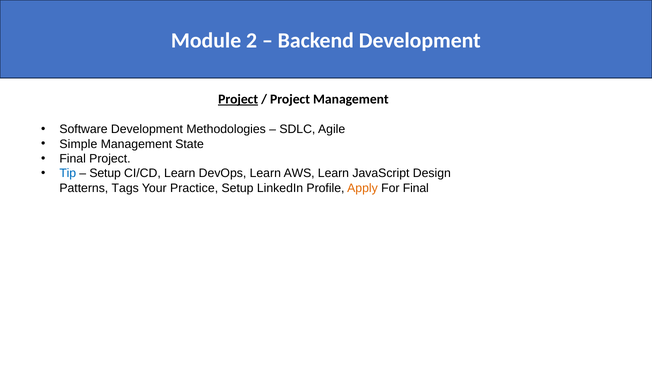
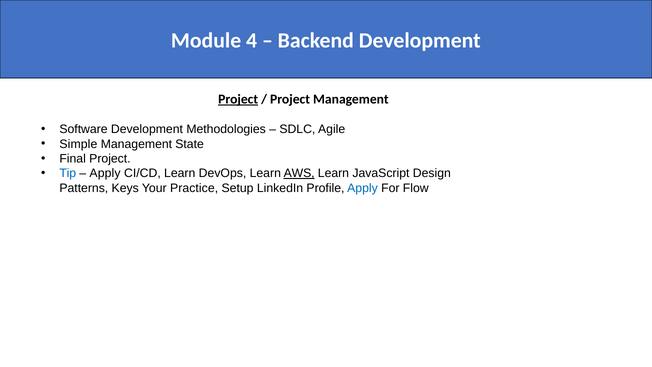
2: 2 -> 4 (252, 40)
Setup: Setup -> Apply (105, 173)
AWS underline: none -> present (299, 173)
Tags: Tags -> Keys (125, 188)
Apply colour: orange -> blue (362, 188)
For Final: Final -> Flow (416, 188)
